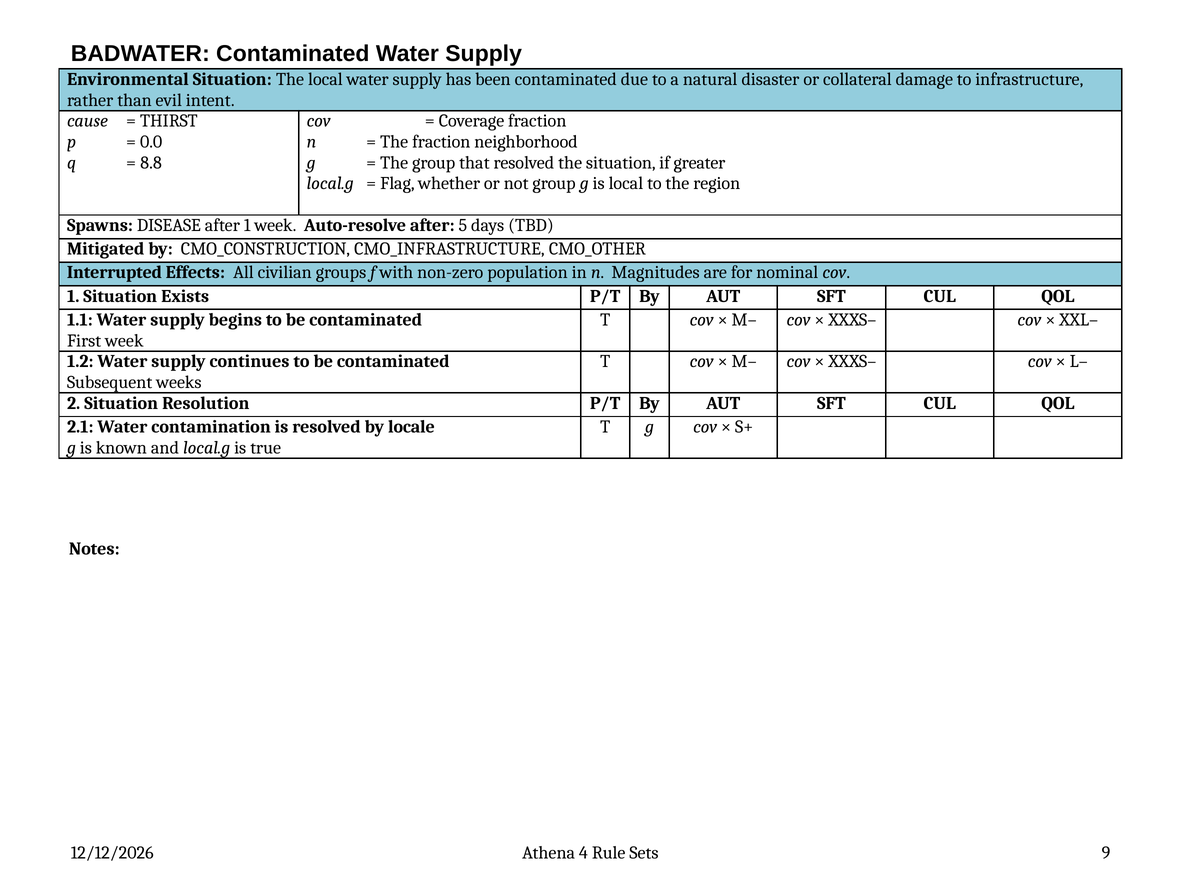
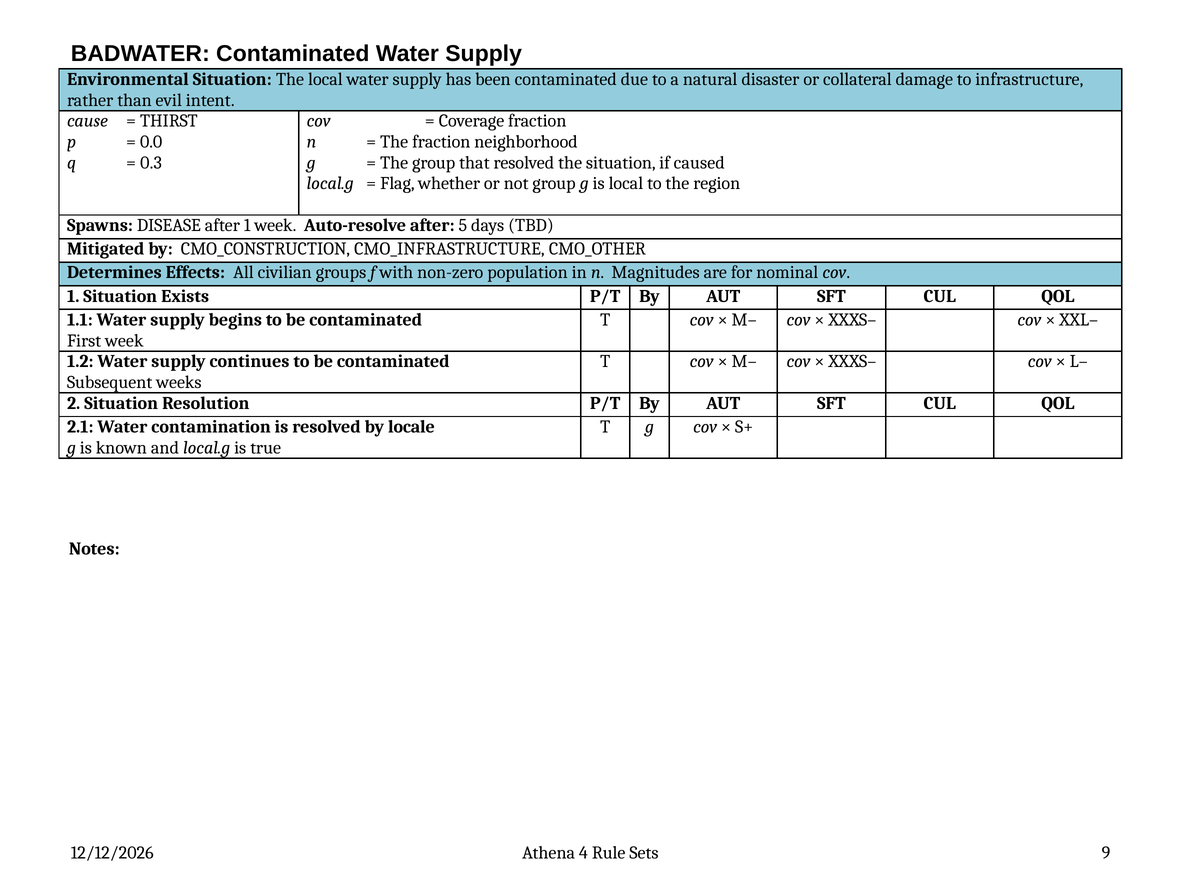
8.8: 8.8 -> 0.3 (151, 163)
greater: greater -> caused (699, 163)
Interrupted: Interrupted -> Determines (114, 273)
